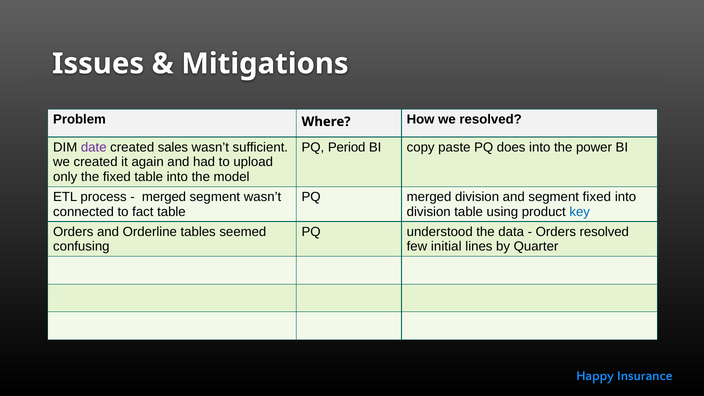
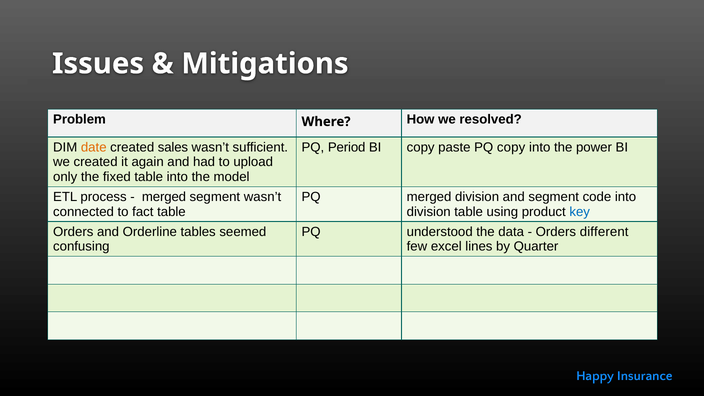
date colour: purple -> orange (94, 147)
PQ does: does -> copy (511, 147)
segment fixed: fixed -> code (597, 197)
Orders resolved: resolved -> different (604, 232)
initial: initial -> excel (446, 247)
